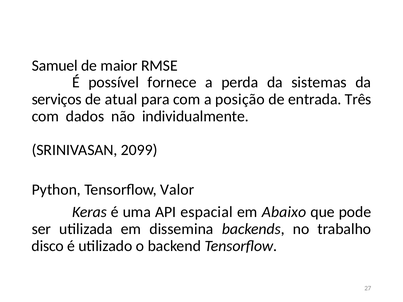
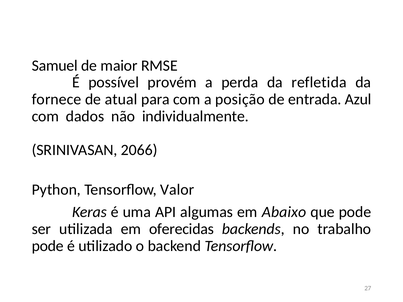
fornece: fornece -> provém (172, 83)
sistemas: sistemas -> refletida (319, 83)
serviços: serviços -> fornece (57, 99)
Três: Três -> Azul (358, 99)
2099: 2099 -> 2066 (139, 150)
espacial: espacial -> algumas (207, 212)
dissemina: dissemina -> oferecidas (182, 229)
disco: disco -> pode (48, 246)
